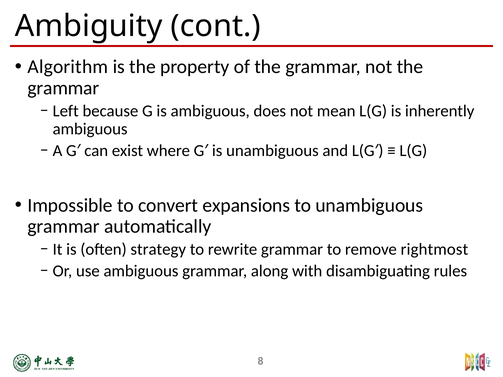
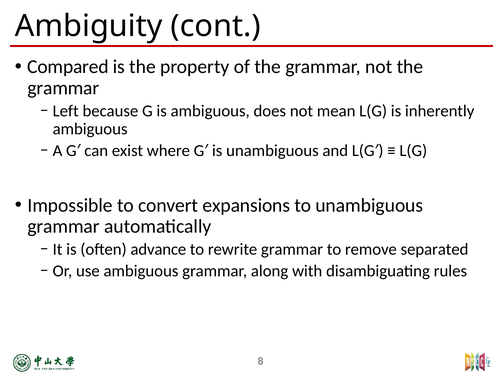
Algorithm: Algorithm -> Compared (68, 67)
strategy: strategy -> advance (158, 250)
rightmost: rightmost -> separated (435, 250)
